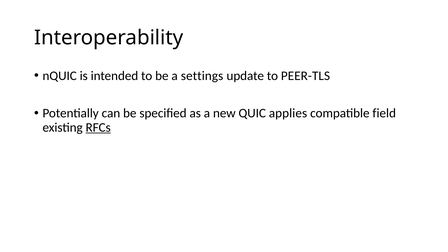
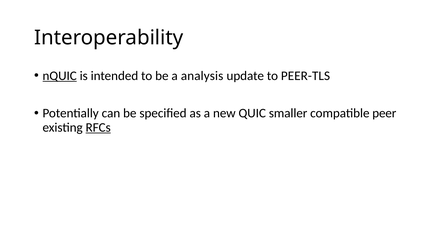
nQUIC underline: none -> present (60, 76)
settings: settings -> analysis (202, 76)
applies: applies -> smaller (288, 113)
field: field -> peer (384, 113)
